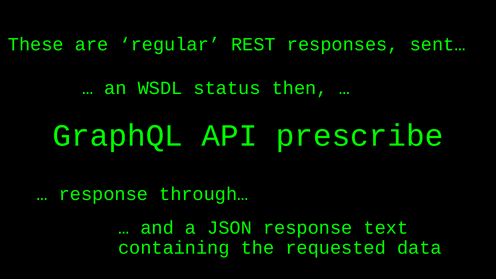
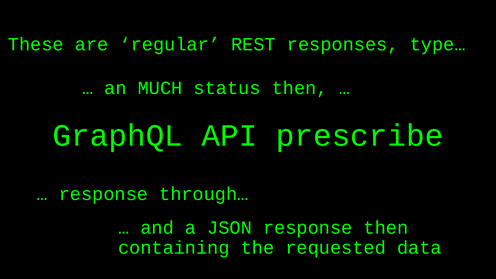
sent…: sent… -> type… (438, 44)
WSDL: WSDL -> MUCH (160, 88)
response text: text -> then (386, 228)
